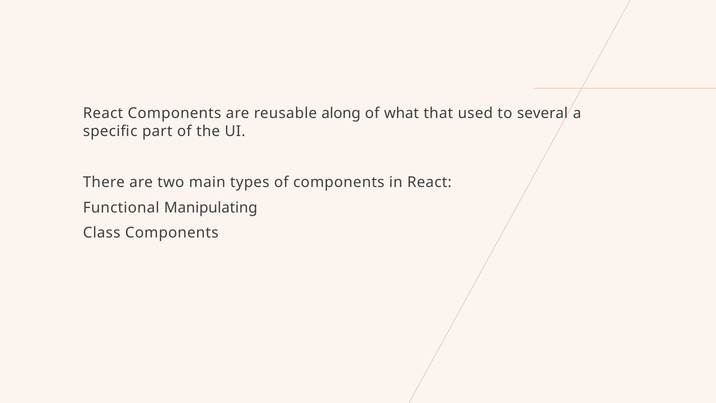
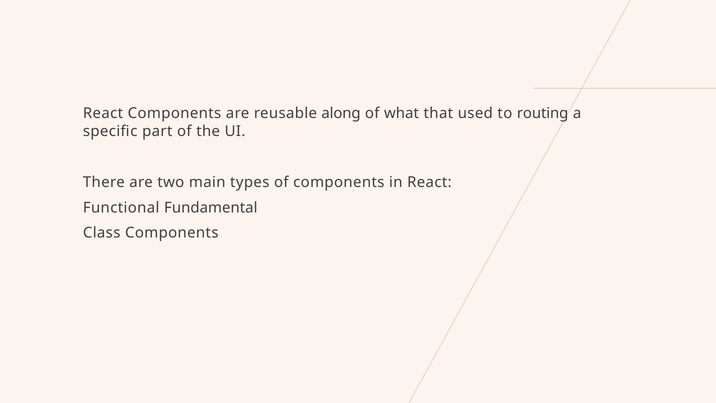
several: several -> routing (543, 113)
Manipulating: Manipulating -> Fundamental (211, 207)
